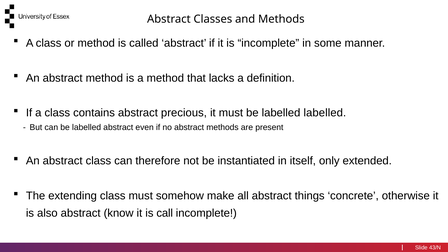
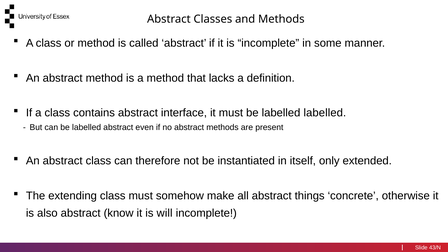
precious: precious -> interface (184, 113)
call: call -> will (165, 213)
